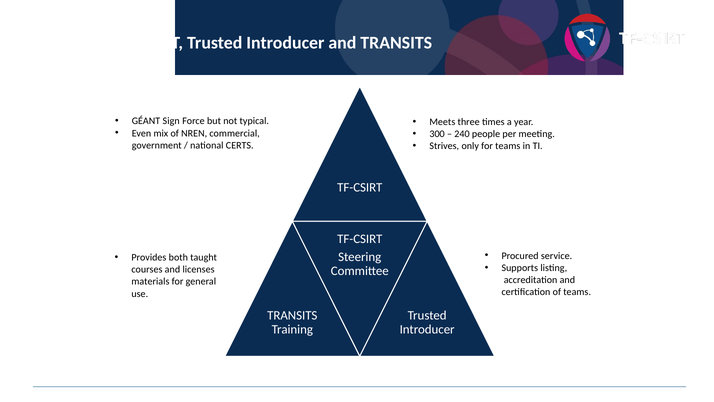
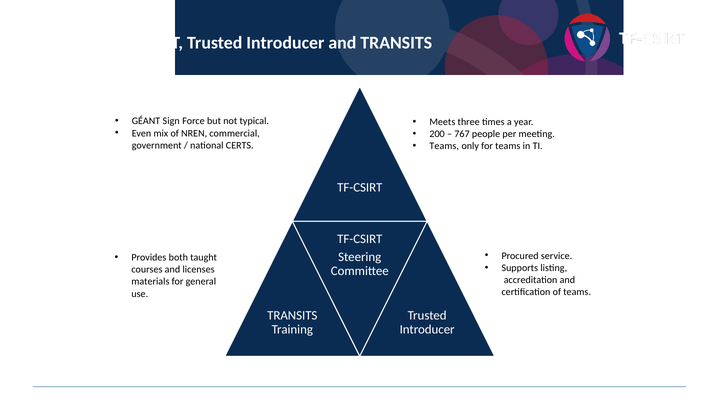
300: 300 -> 200 (437, 134)
240: 240 -> 767 (462, 134)
Strives: Strives -> Teams (444, 146)
